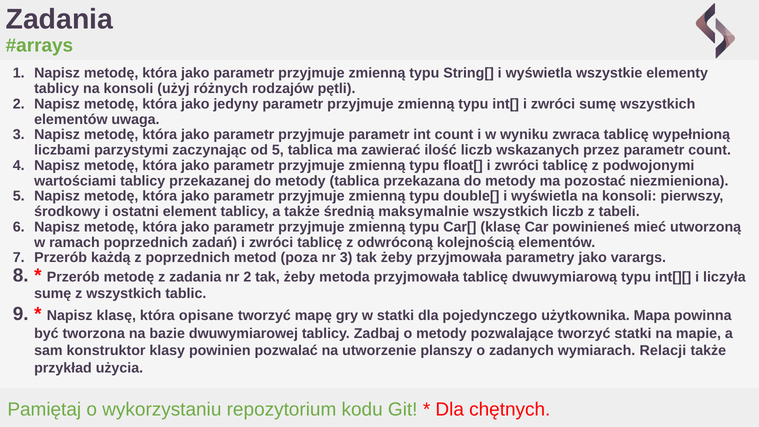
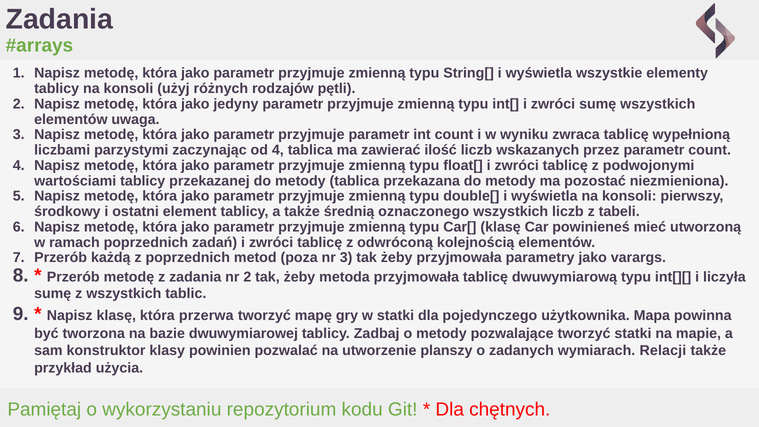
od 5: 5 -> 4 (278, 150)
maksymalnie: maksymalnie -> oznaczonego (424, 212)
opisane: opisane -> przerwa (206, 316)
